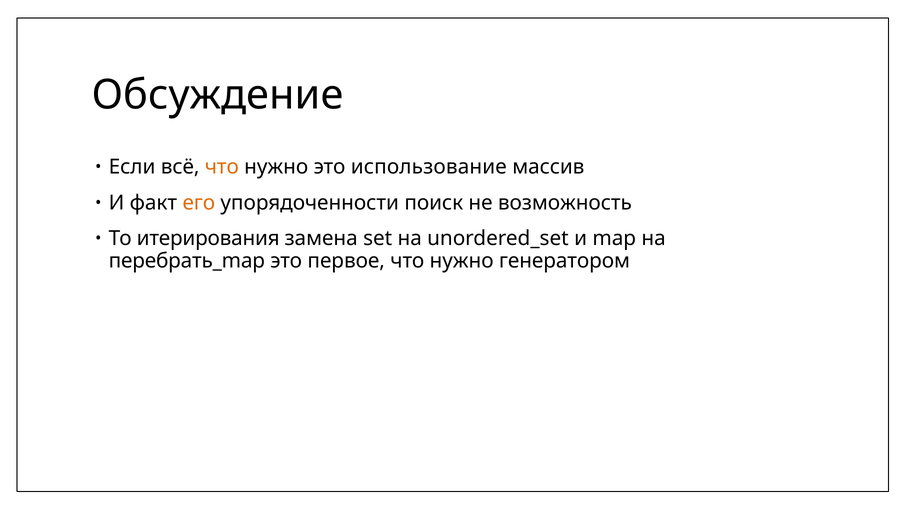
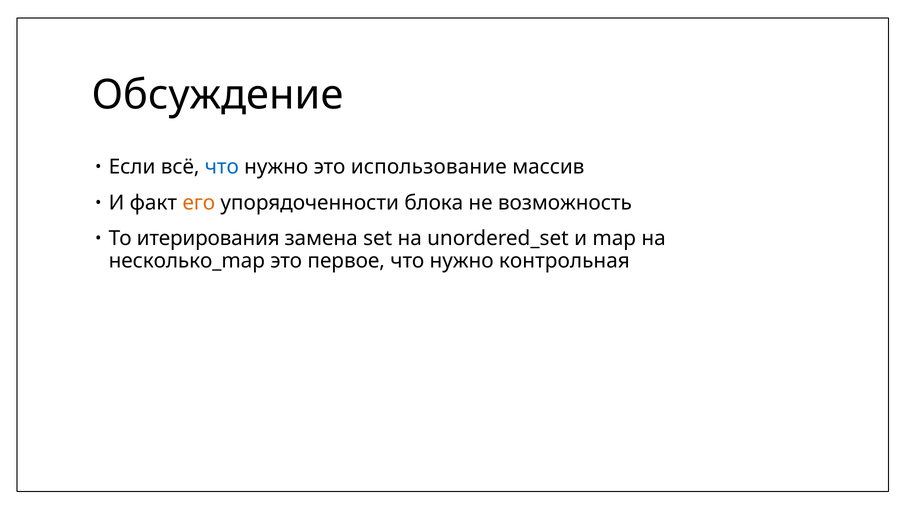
что colour: orange -> blue (222, 167)
поиск: поиск -> блока (434, 203)
перебрать_map: перебрать_map -> несколько_map (187, 261)
генератором: генератором -> контрольная (564, 261)
